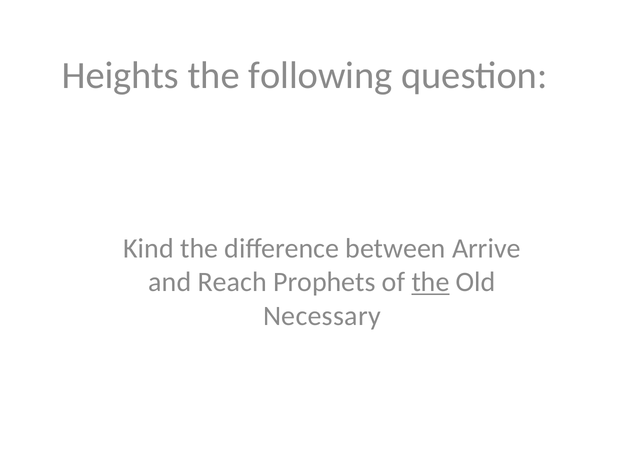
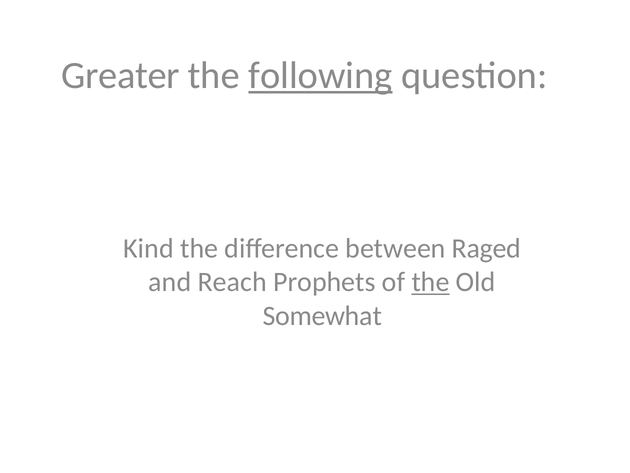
Heights: Heights -> Greater (121, 76)
following underline: none -> present (320, 76)
Arrive: Arrive -> Raged (486, 248)
Necessary: Necessary -> Somewhat (322, 315)
